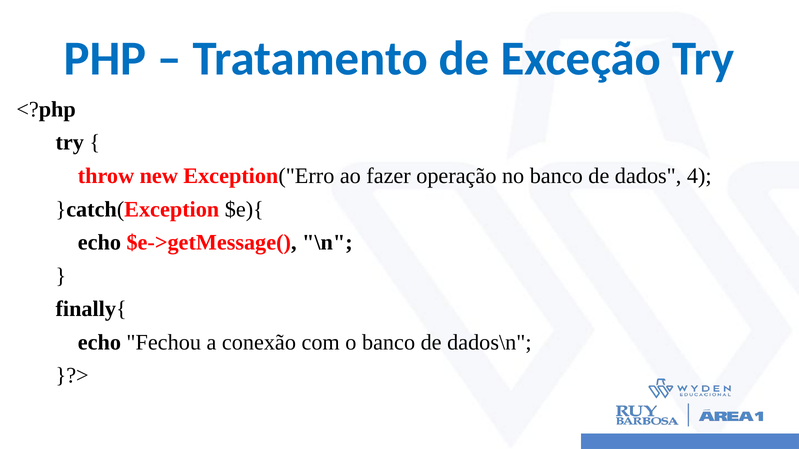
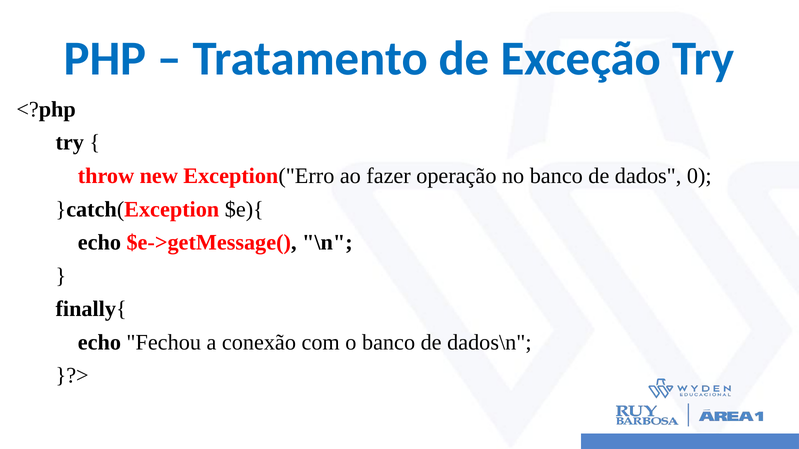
4: 4 -> 0 (699, 176)
